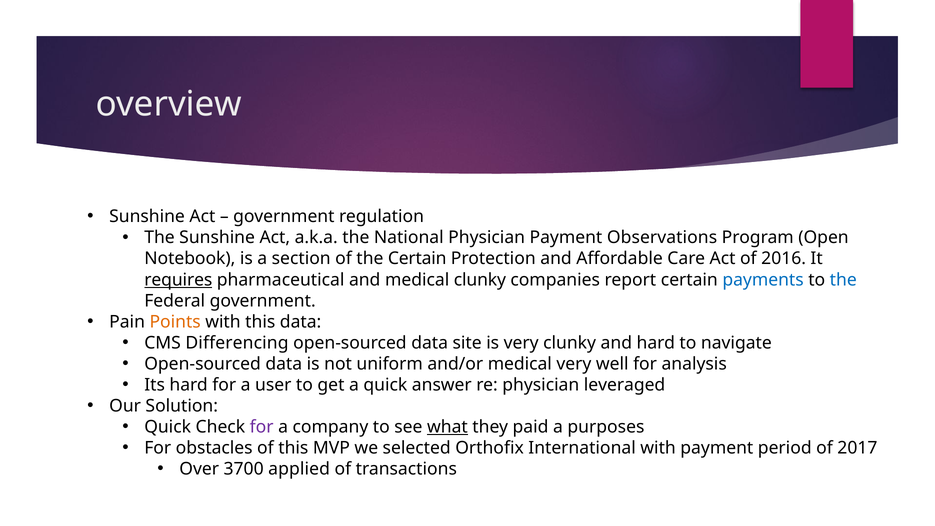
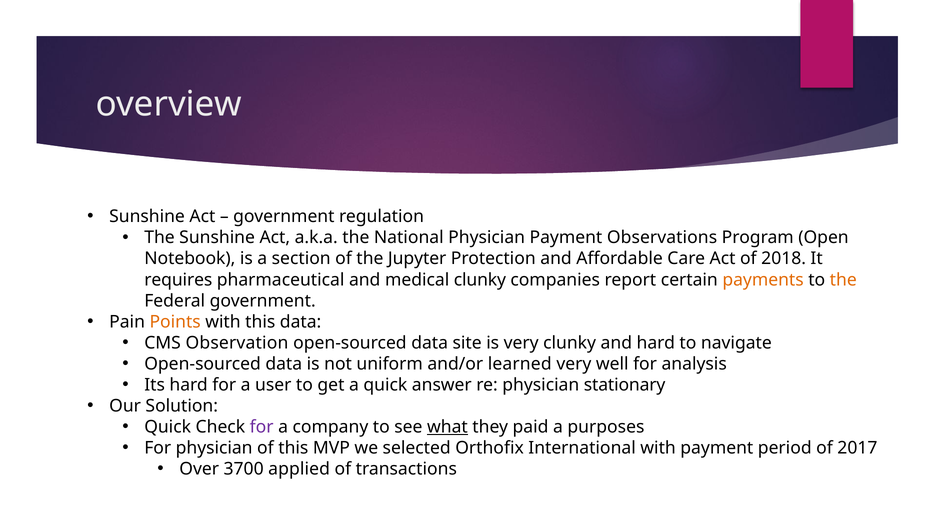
the Certain: Certain -> Jupyter (417, 259)
2016: 2016 -> 2018 (784, 259)
requires underline: present -> none (178, 280)
payments colour: blue -> orange (763, 280)
the colour: blue -> orange (843, 280)
Differencing: Differencing -> Observation (237, 343)
and/or medical: medical -> learned (520, 364)
leveraged: leveraged -> stationary (625, 385)
For obstacles: obstacles -> physician (214, 448)
